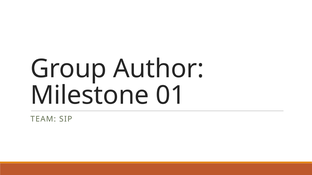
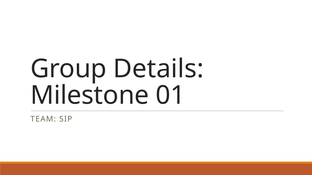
Author: Author -> Details (159, 69)
